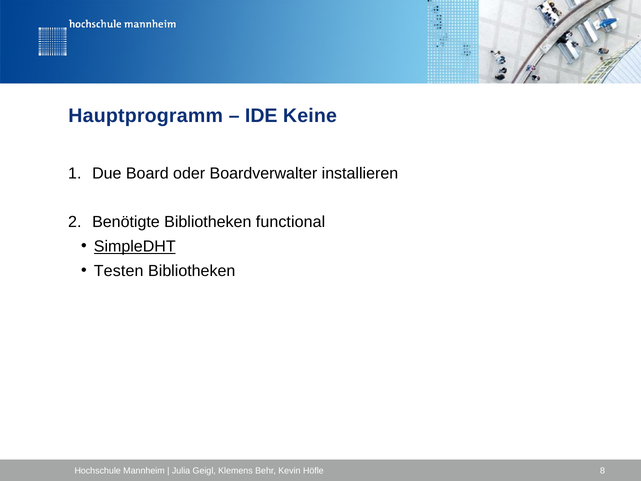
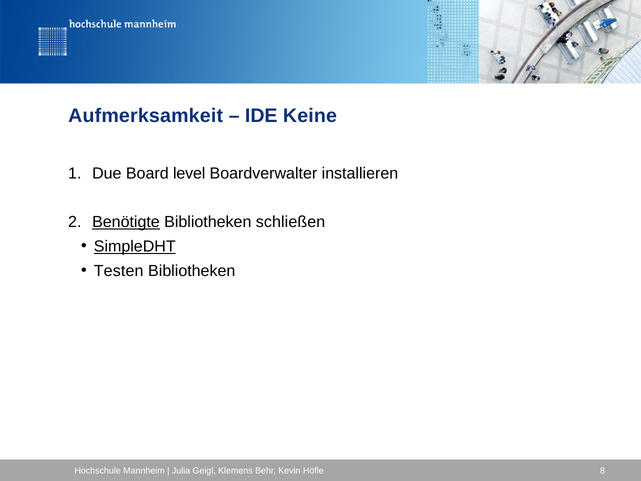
Hauptprogramm: Hauptprogramm -> Aufmerksamkeit (146, 116)
oder: oder -> level (189, 173)
Benötigte underline: none -> present (126, 222)
functional: functional -> schließen (291, 222)
